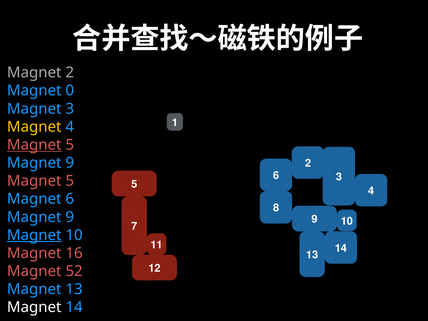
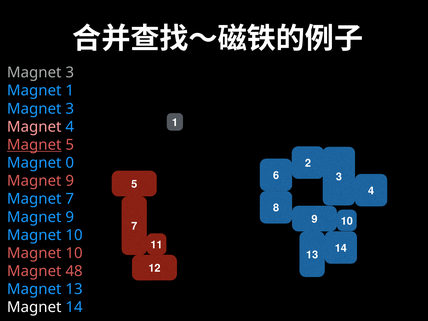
2: 2 -> 3 (70, 73)
Magnet 0: 0 -> 1 (70, 91)
Magnet colour: yellow -> pink (34, 127)
9: 9 -> 0 (70, 163)
5: 5 -> 9 (70, 181)
Magnet 6: 6 -> 7 (70, 199)
Magnet underline: present -> none (34, 235)
16: 16 -> 10 (74, 253)
52: 52 -> 48 (74, 271)
